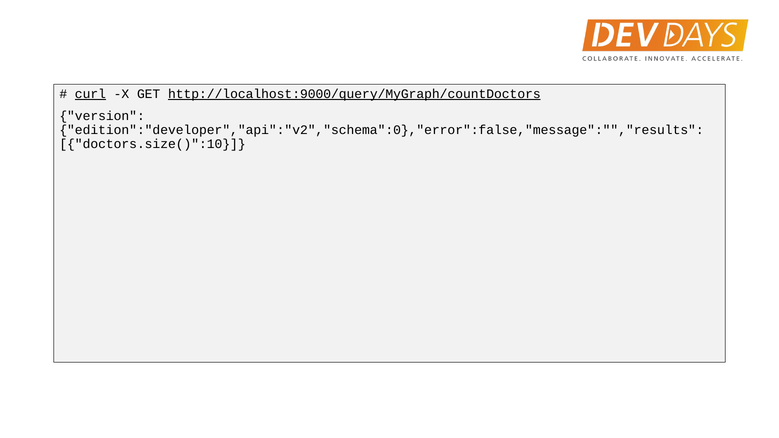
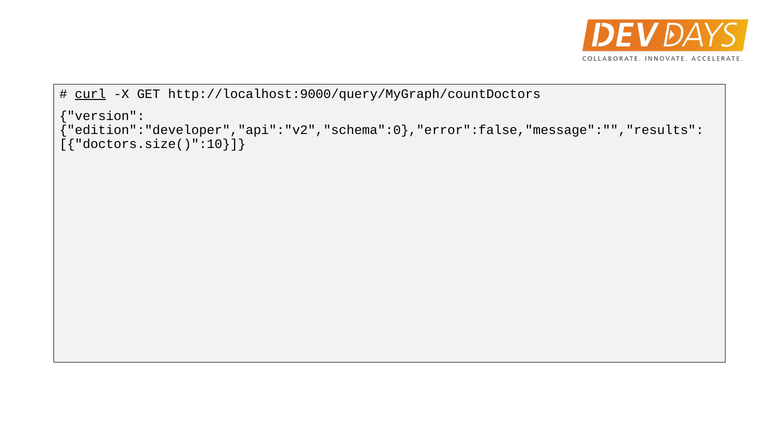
http://localhost:9000/query/MyGraph/countDoctors underline: present -> none (354, 94)
